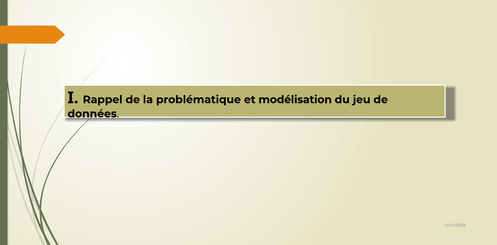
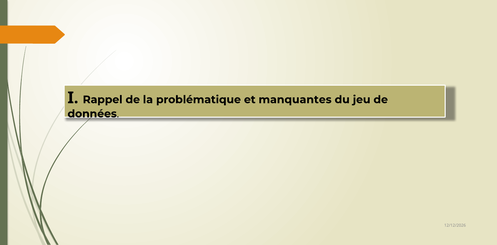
modélisation: modélisation -> manquantes (295, 99)
